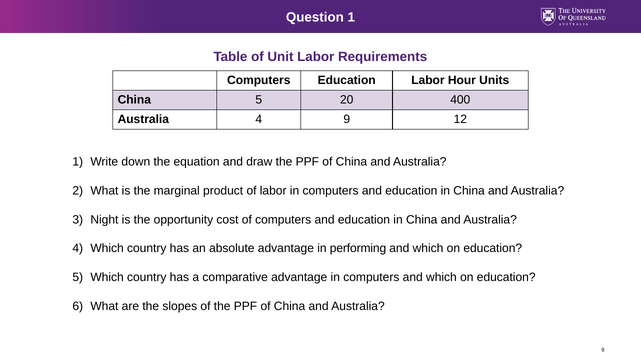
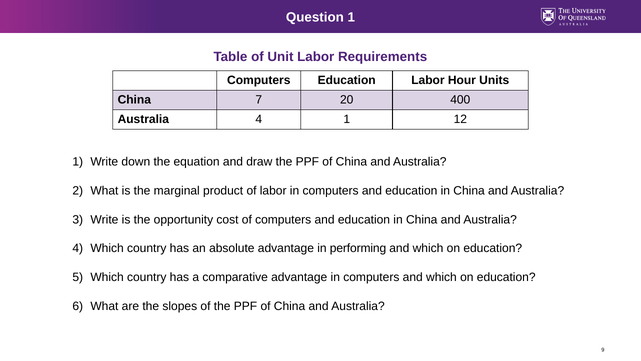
China 5: 5 -> 7 (259, 100)
4 9: 9 -> 1 (347, 119)
3 Night: Night -> Write (104, 219)
